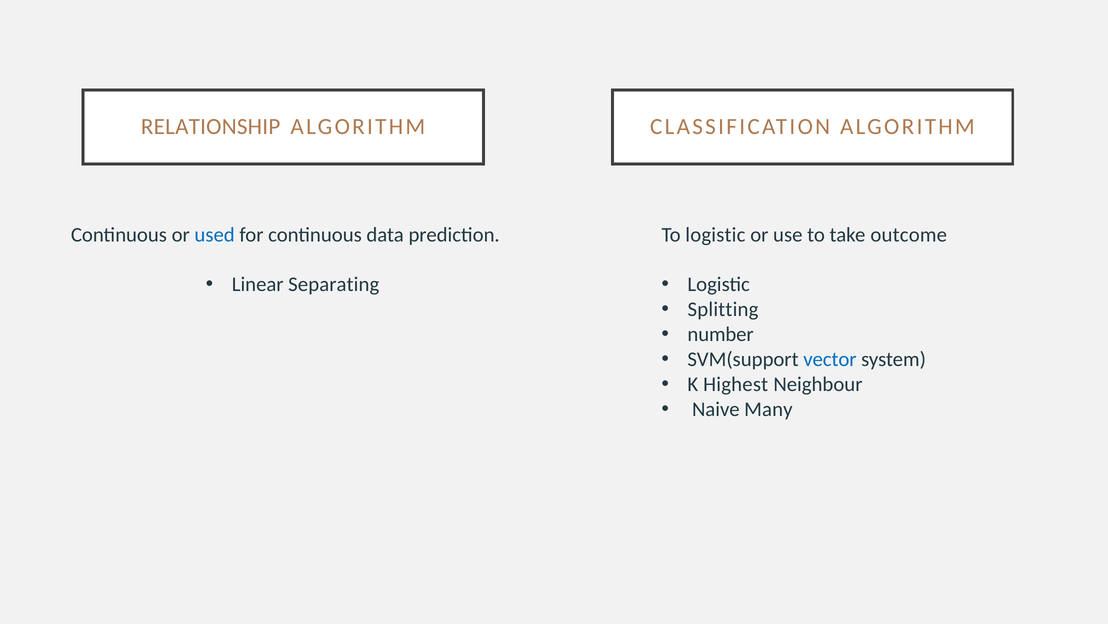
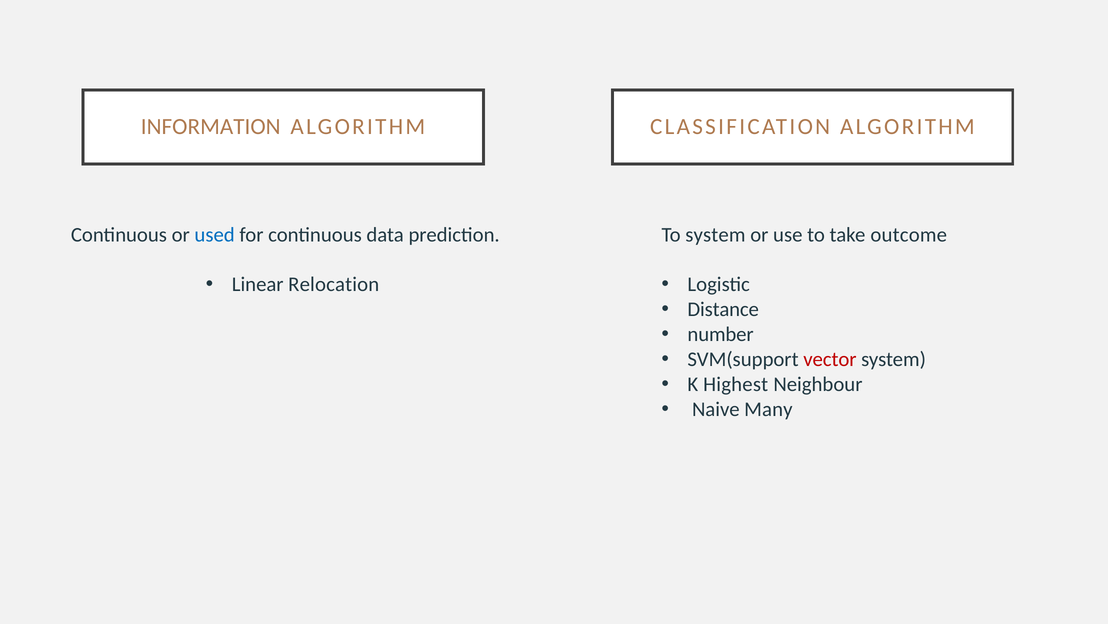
RELATIONSHIP: RELATIONSHIP -> INFORMATION (211, 127)
To logistic: logistic -> system (715, 234)
Separating: Separating -> Relocation (334, 284)
Splitting: Splitting -> Distance (723, 309)
vector colour: blue -> red (830, 359)
